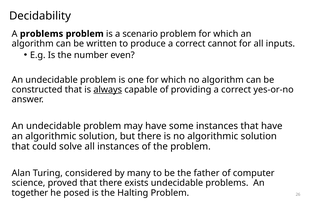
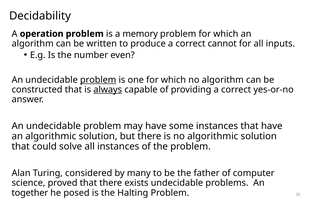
A problems: problems -> operation (42, 34)
scenario: scenario -> memory (140, 34)
problem underline: none -> present (98, 80)
